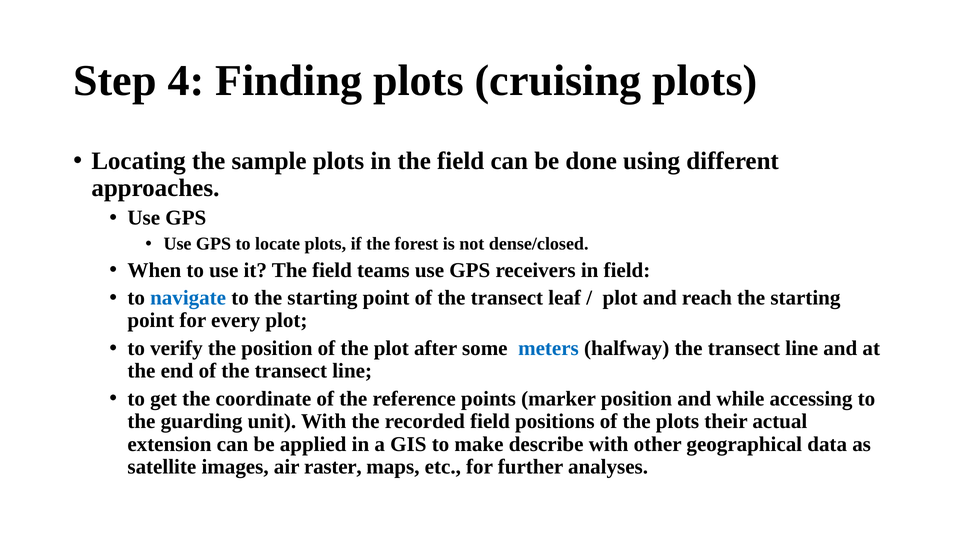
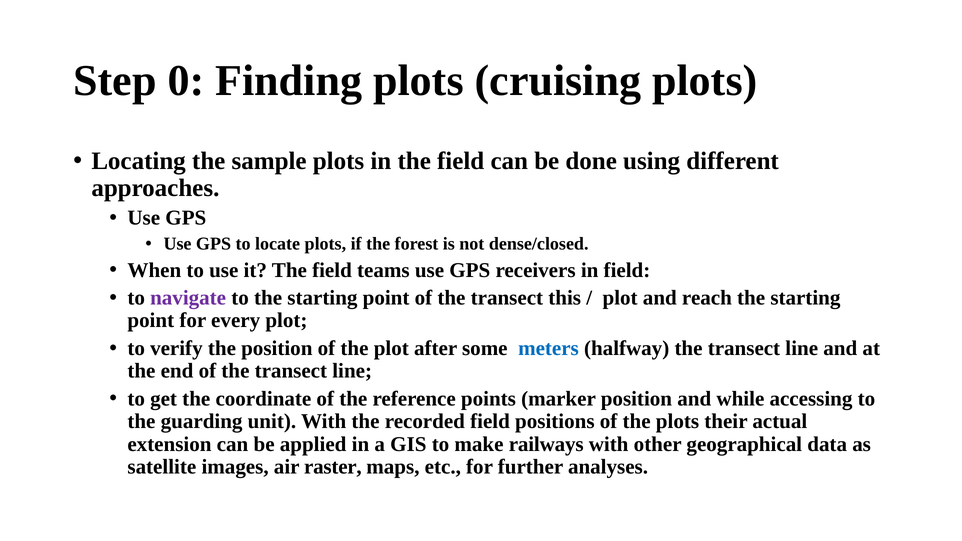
4: 4 -> 0 (186, 81)
navigate colour: blue -> purple (188, 298)
leaf: leaf -> this (565, 298)
describe: describe -> railways (546, 444)
